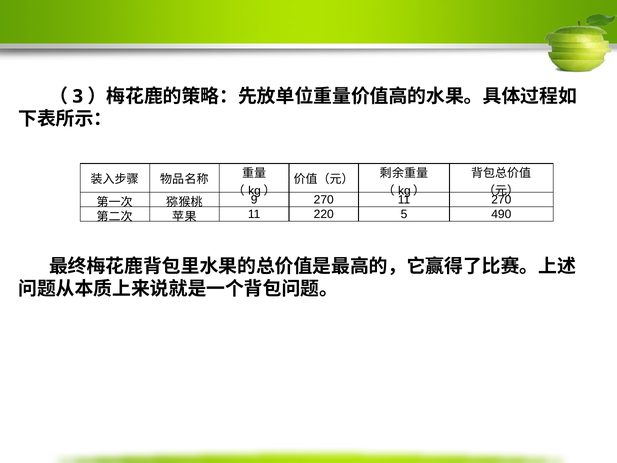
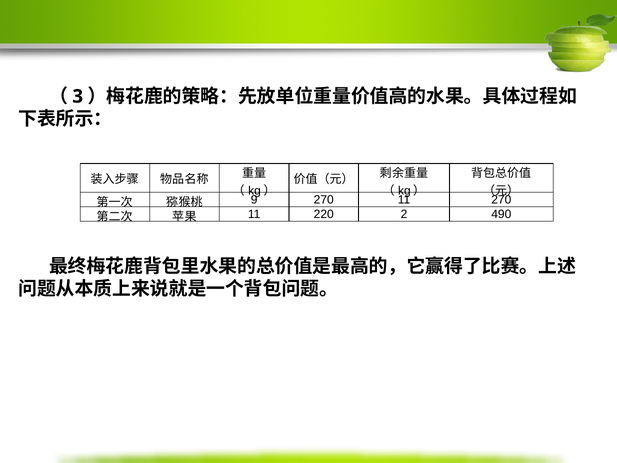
5: 5 -> 2 (404, 214)
